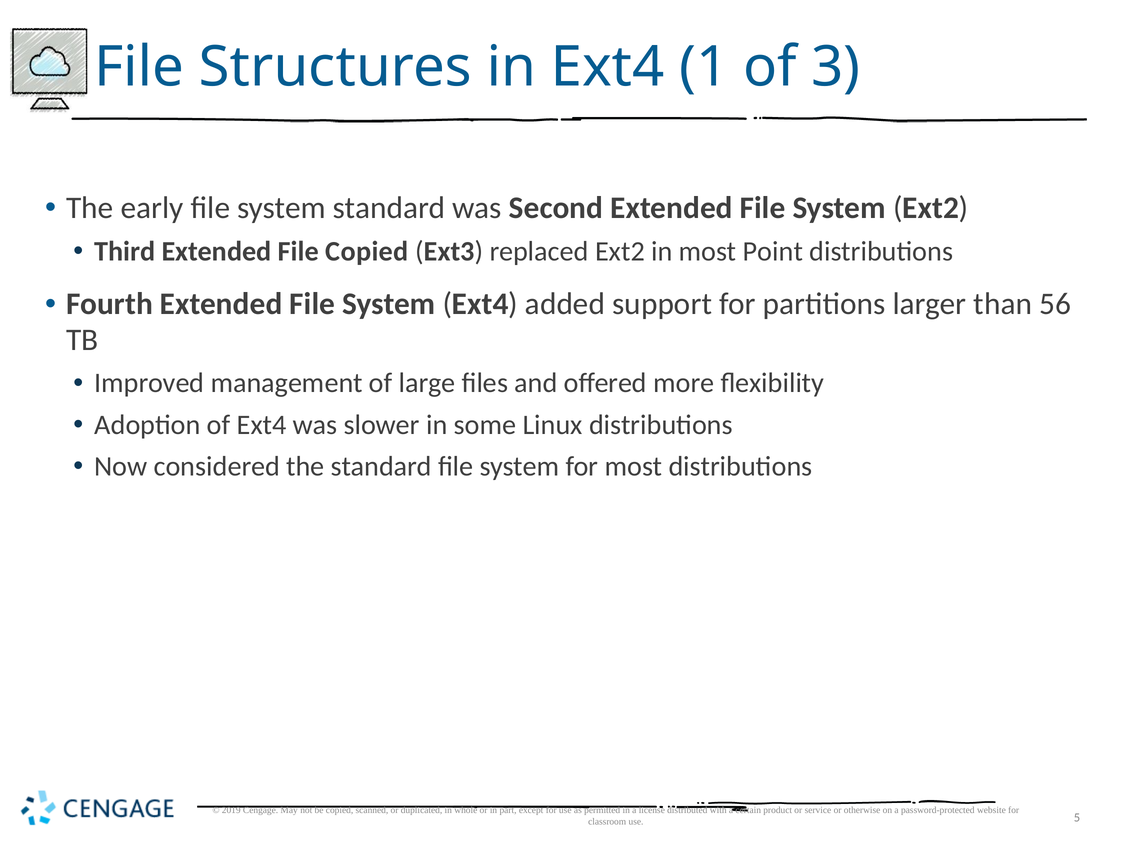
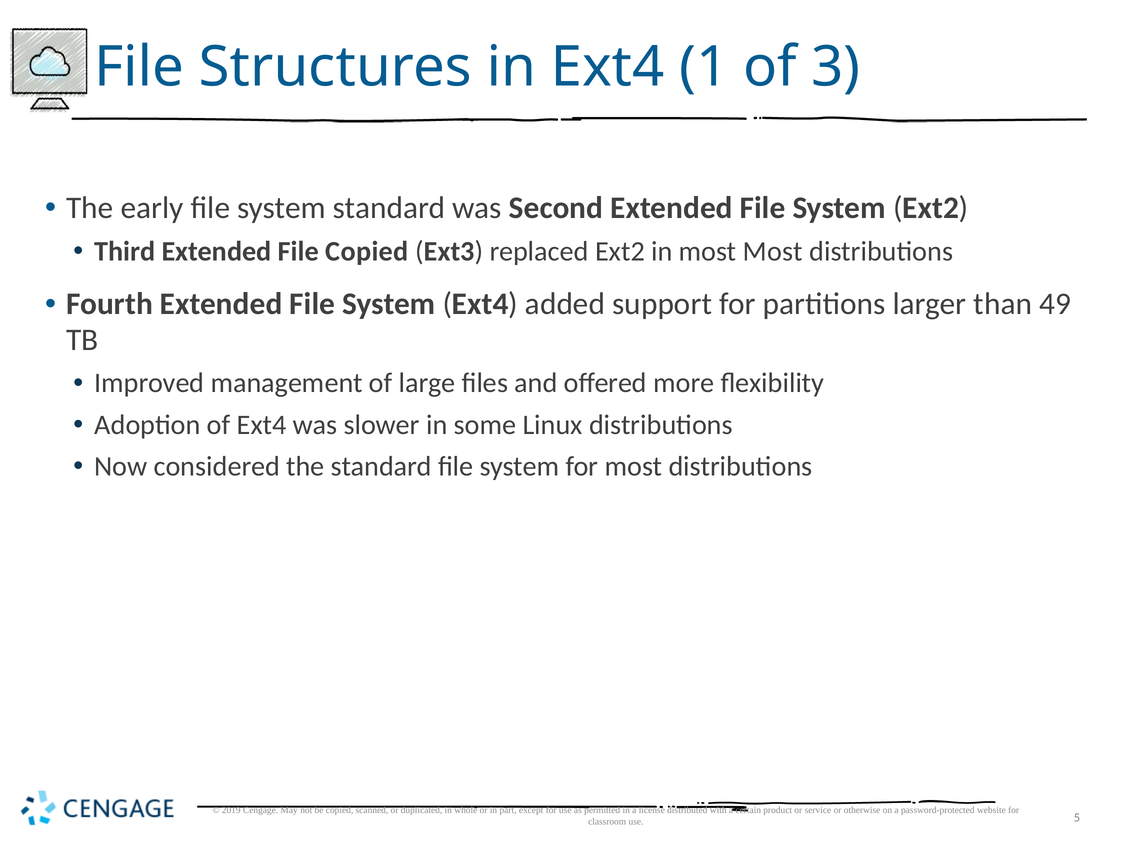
most Point: Point -> Most (773, 252)
56: 56 -> 49 (1055, 304)
